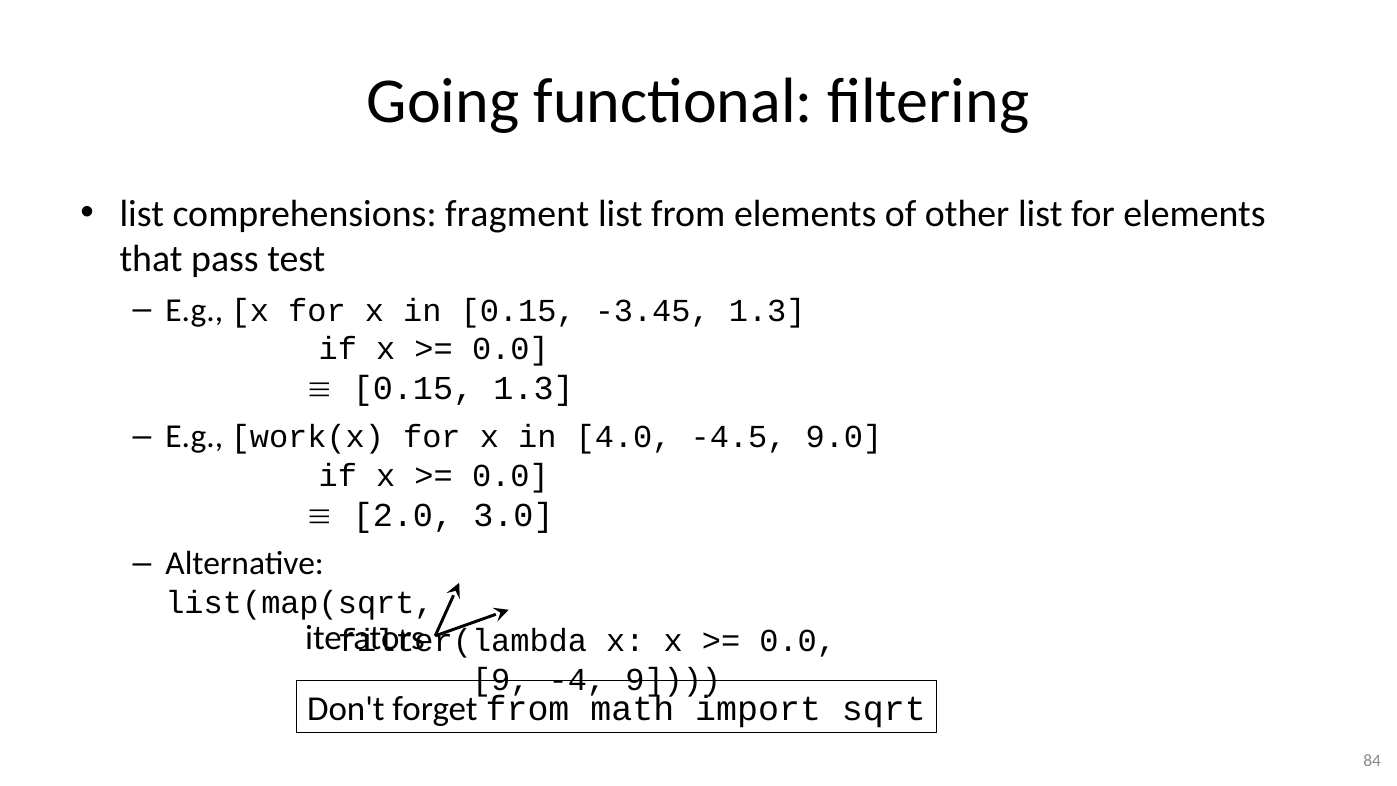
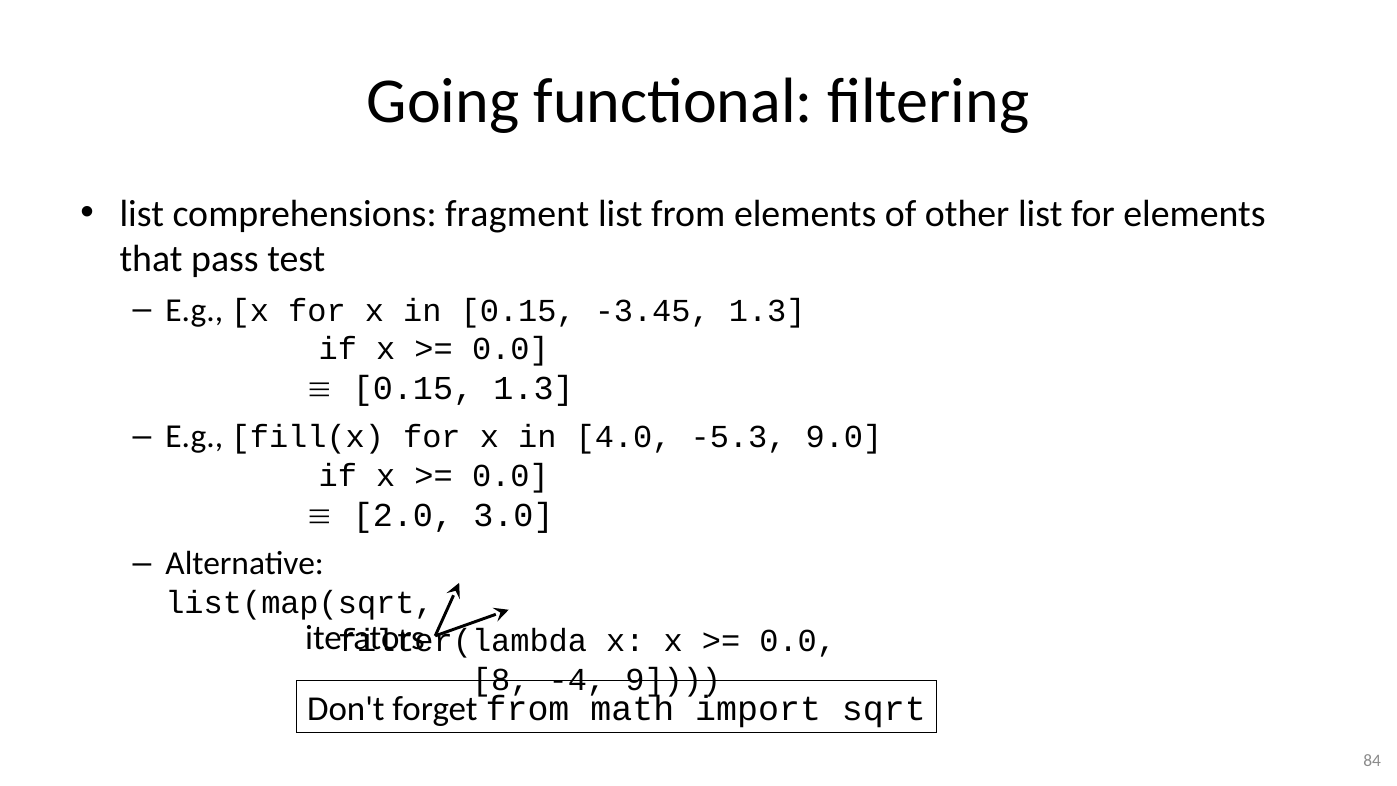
work(x: work(x -> fill(x (307, 437)
-4.5: -4.5 -> -5.3 (739, 437)
9: 9 -> 8 (501, 680)
